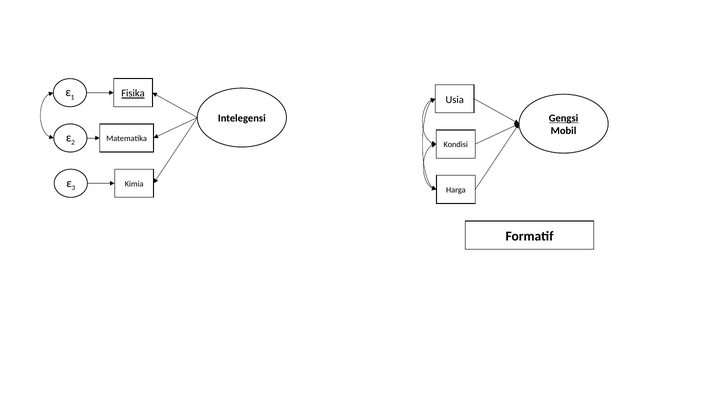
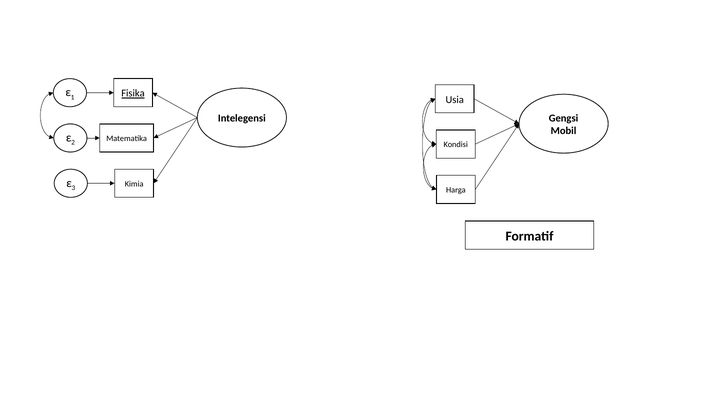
Gengsi underline: present -> none (564, 118)
